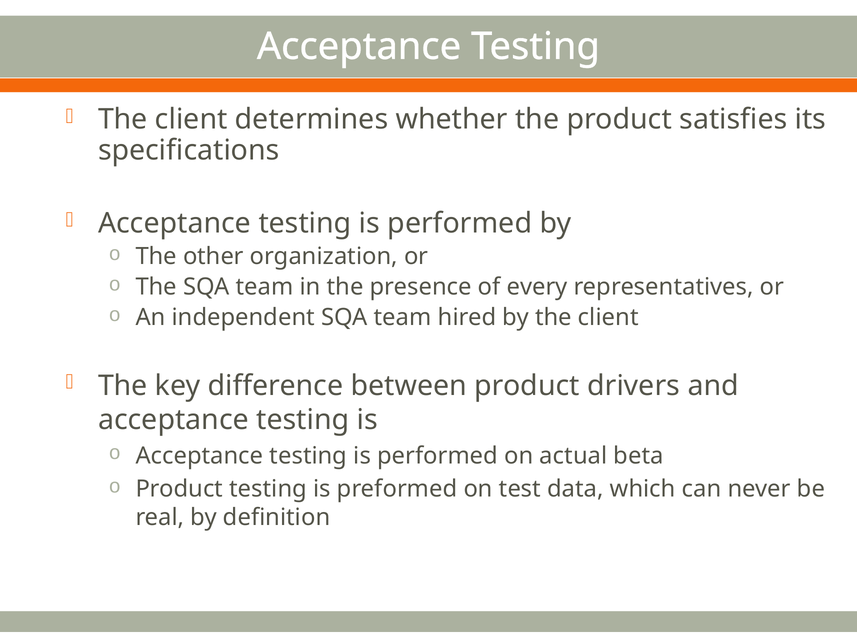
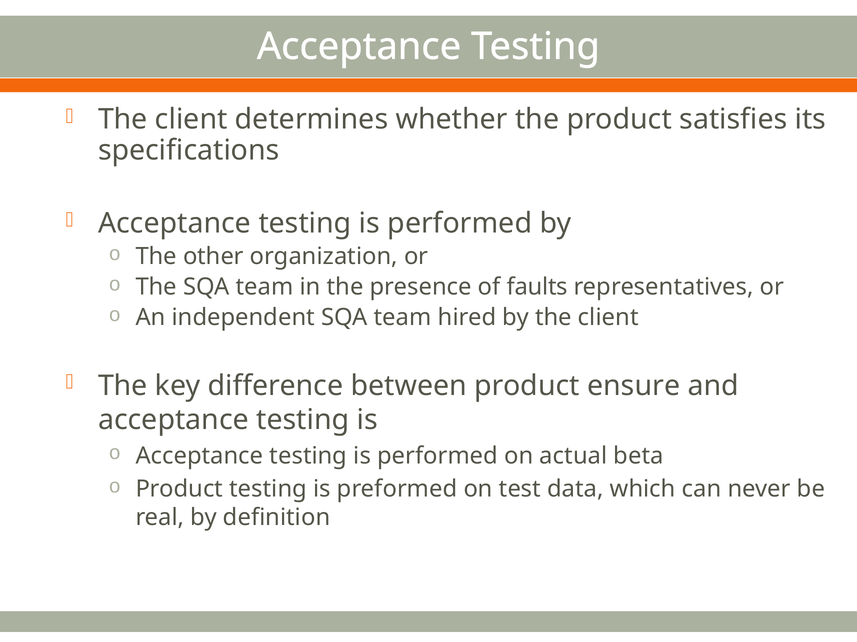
every: every -> faults (537, 287)
drivers: drivers -> ensure (634, 386)
